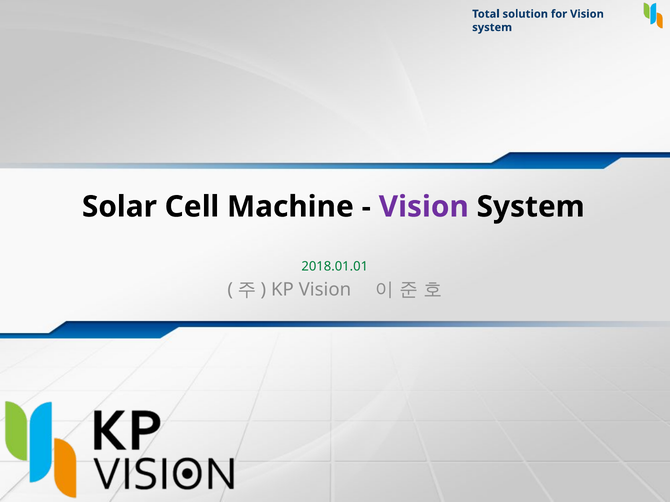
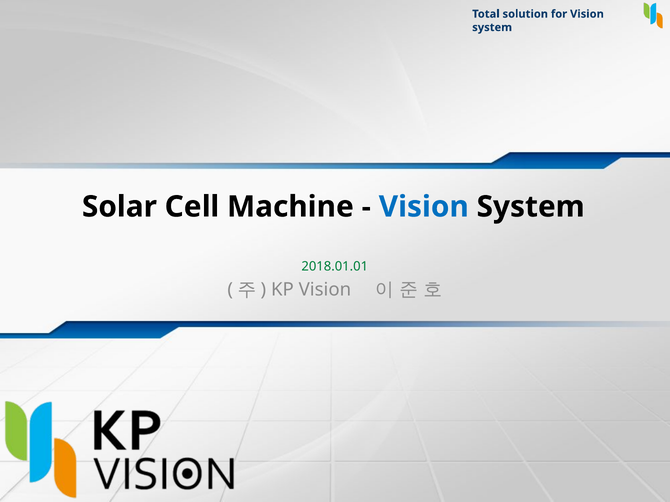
Vision colour: purple -> blue (424, 207)
